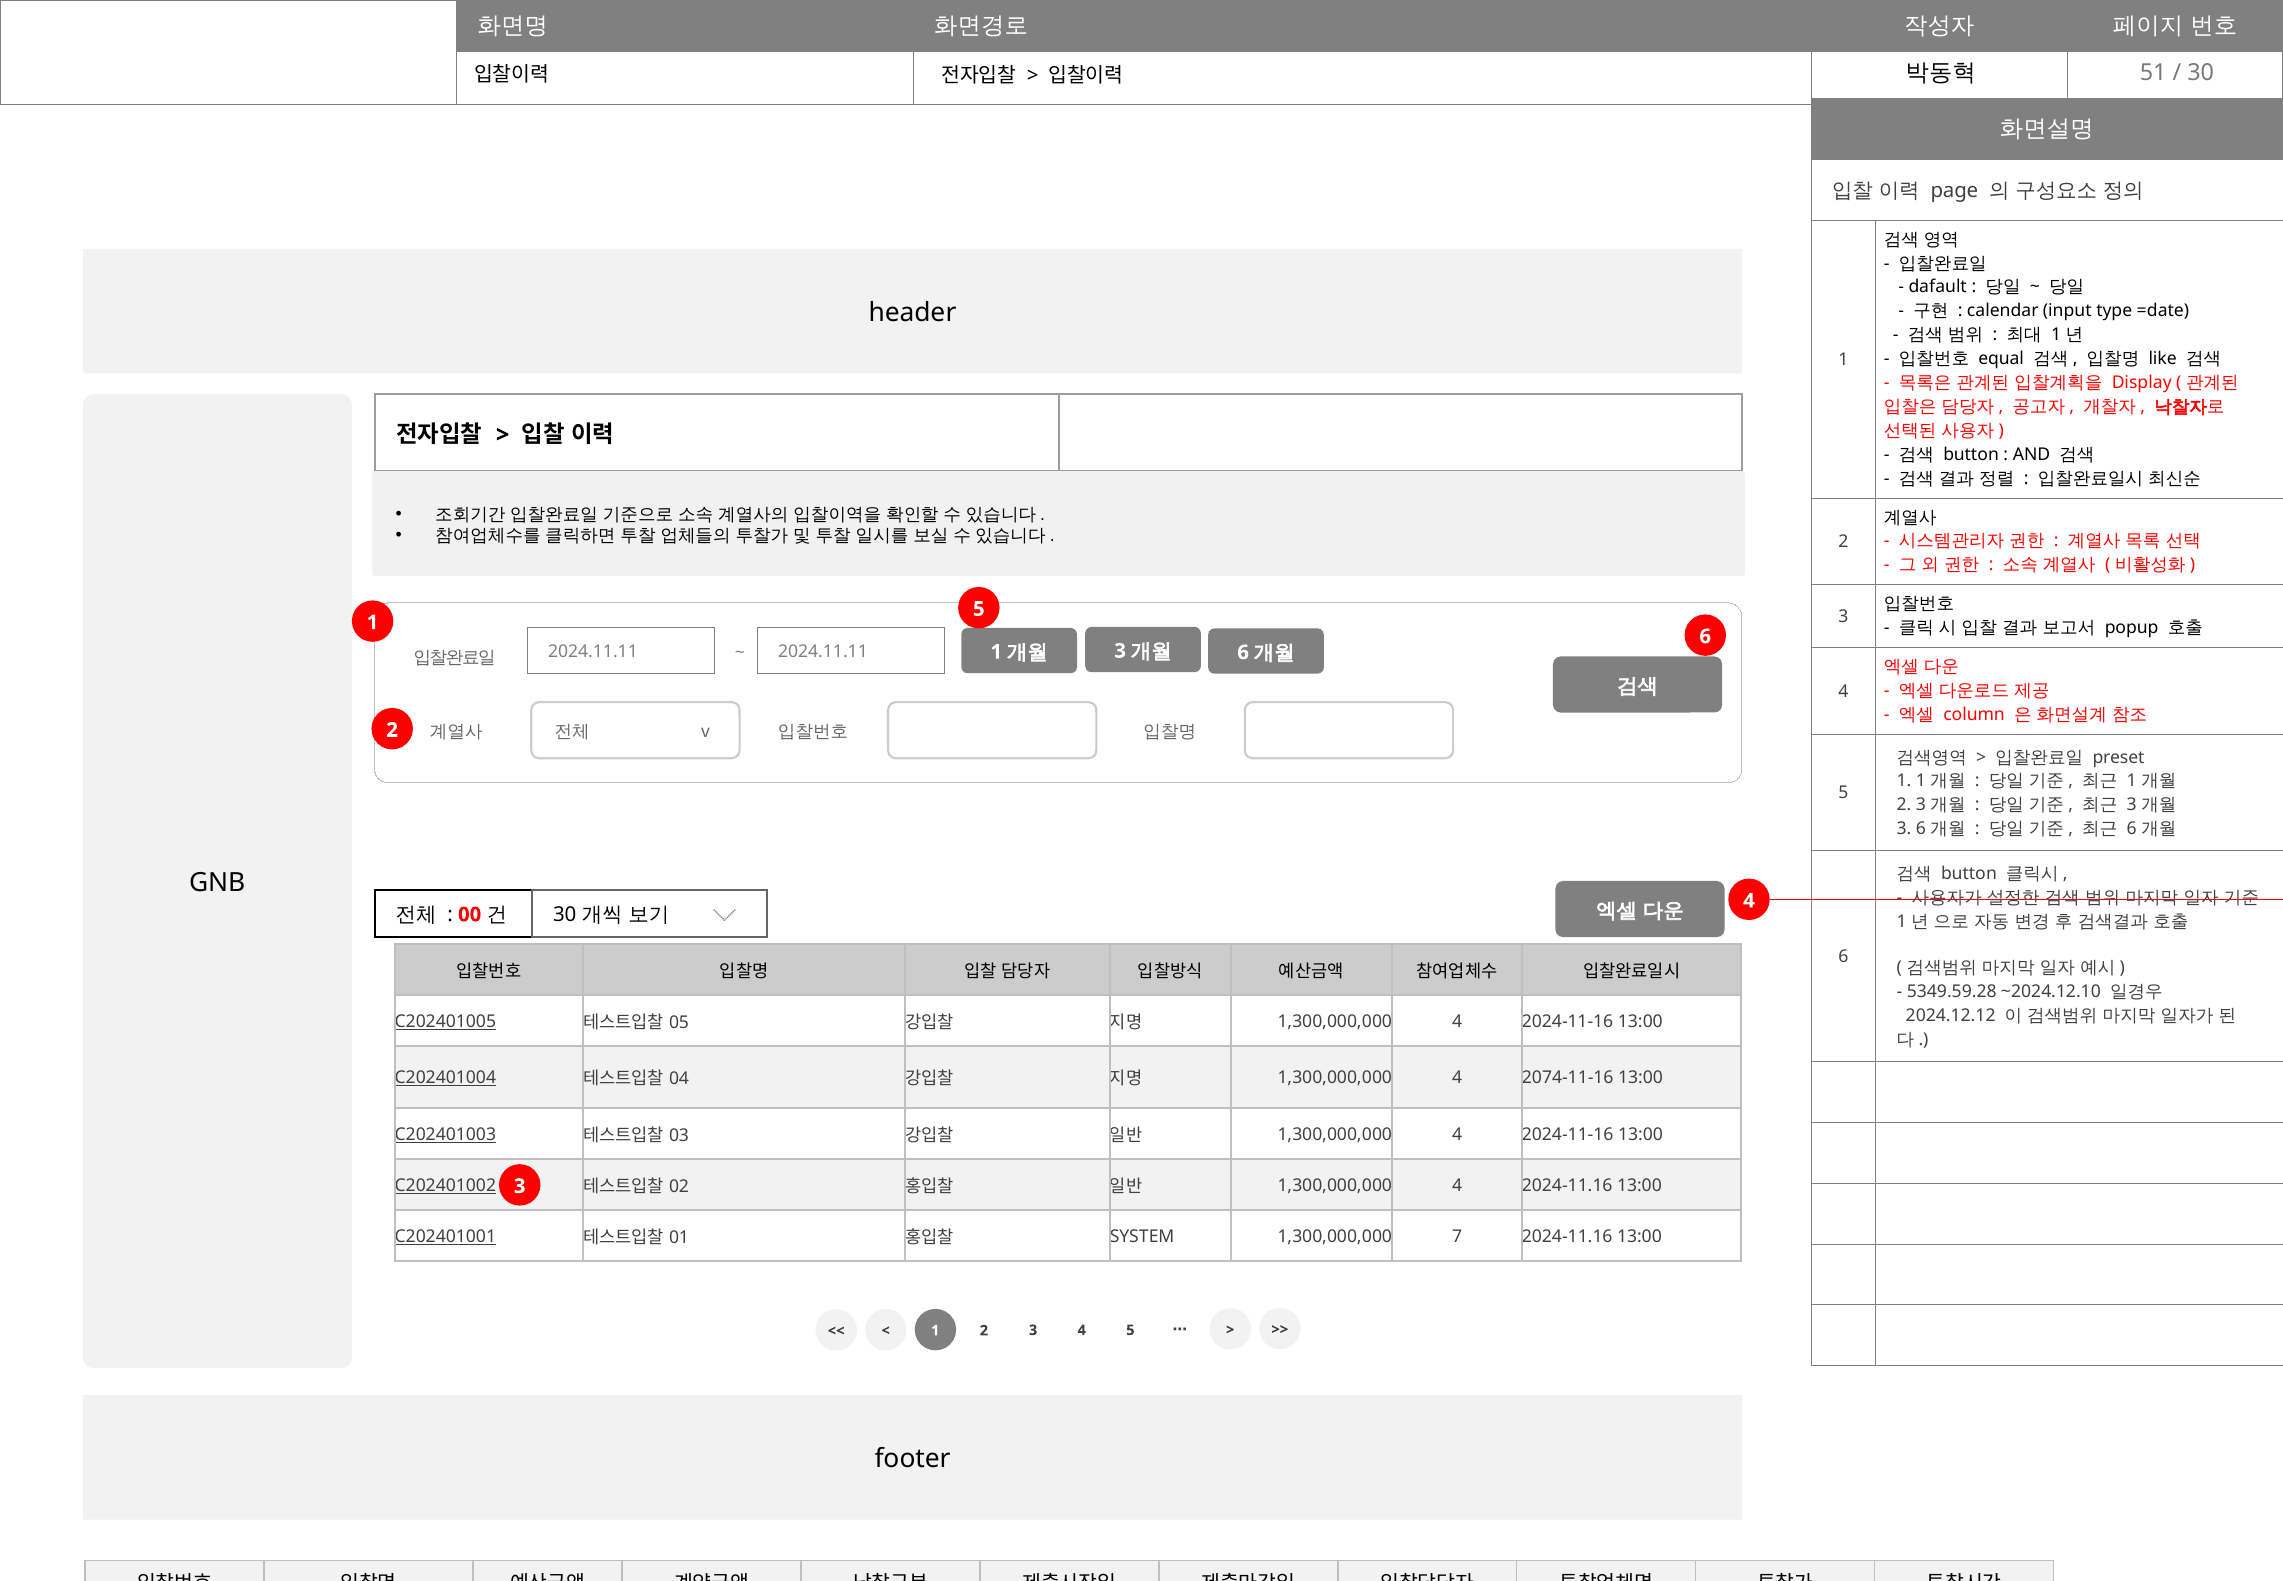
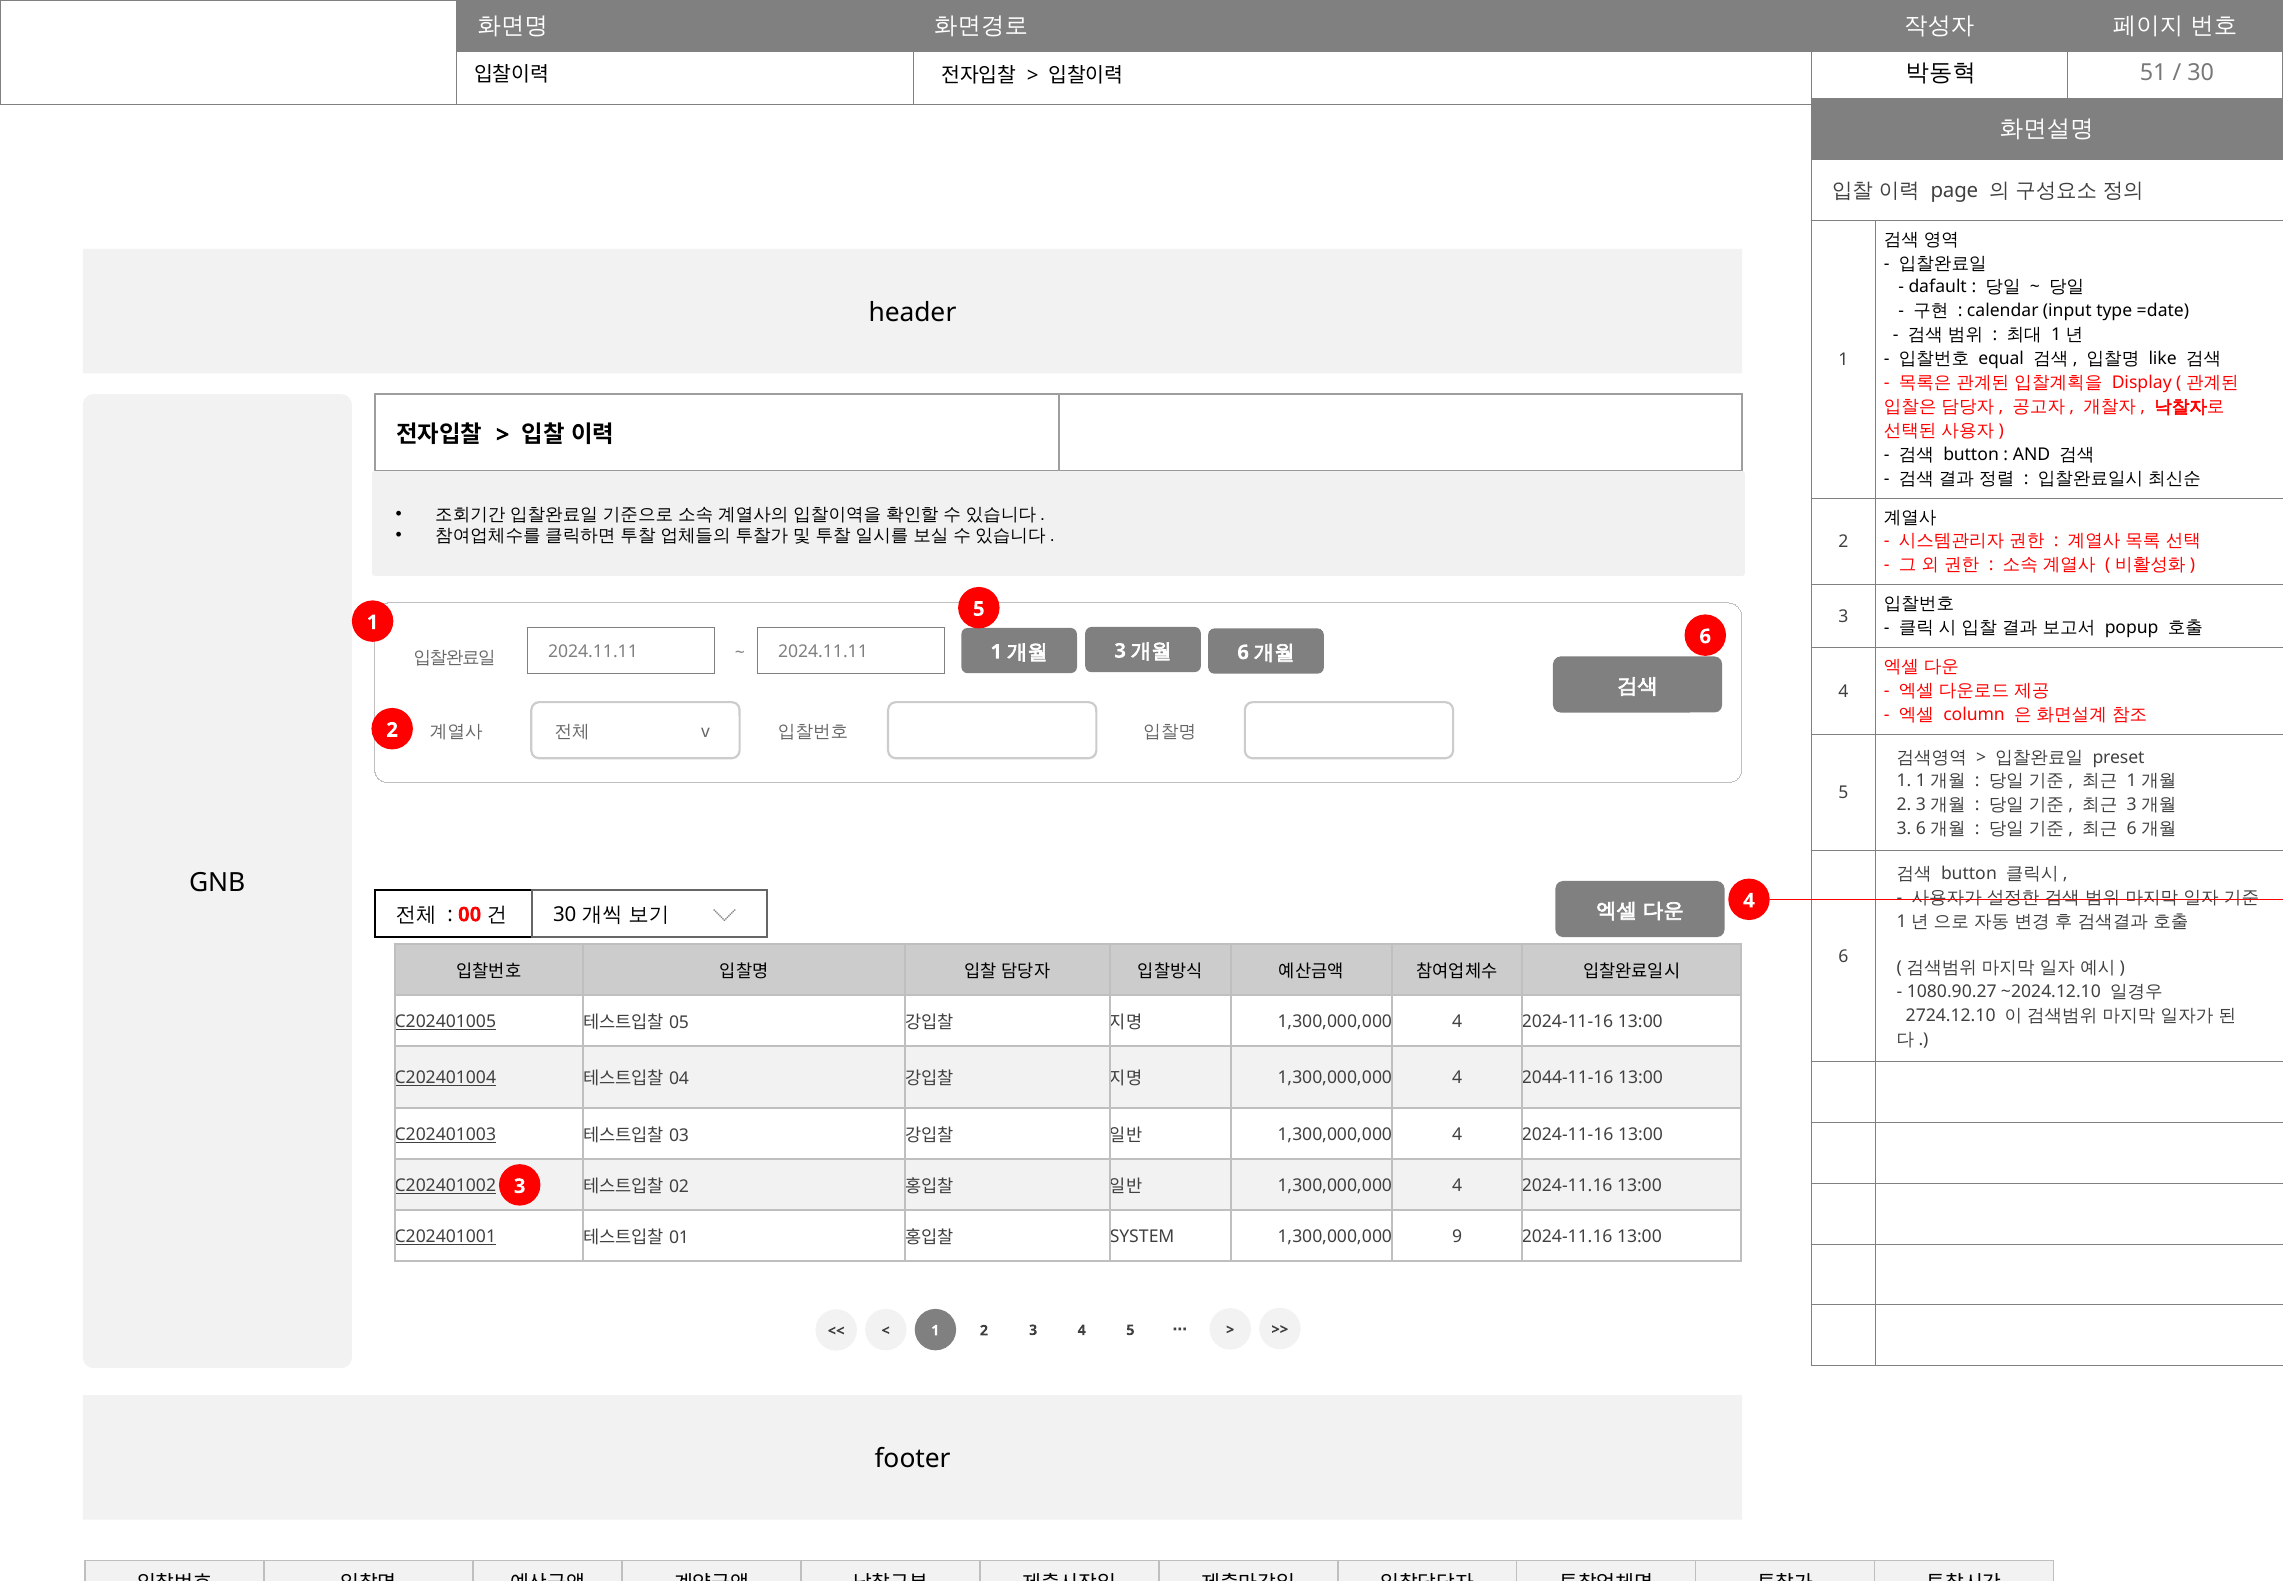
5349.59.28: 5349.59.28 -> 1080.90.27 (1952, 991)
2024.12.12: 2024.12.12 -> 2724.12.10 (1951, 1015)
2074-11-16: 2074-11-16 -> 2044-11-16 (1568, 1078)
7: 7 -> 9 (1457, 1236)
